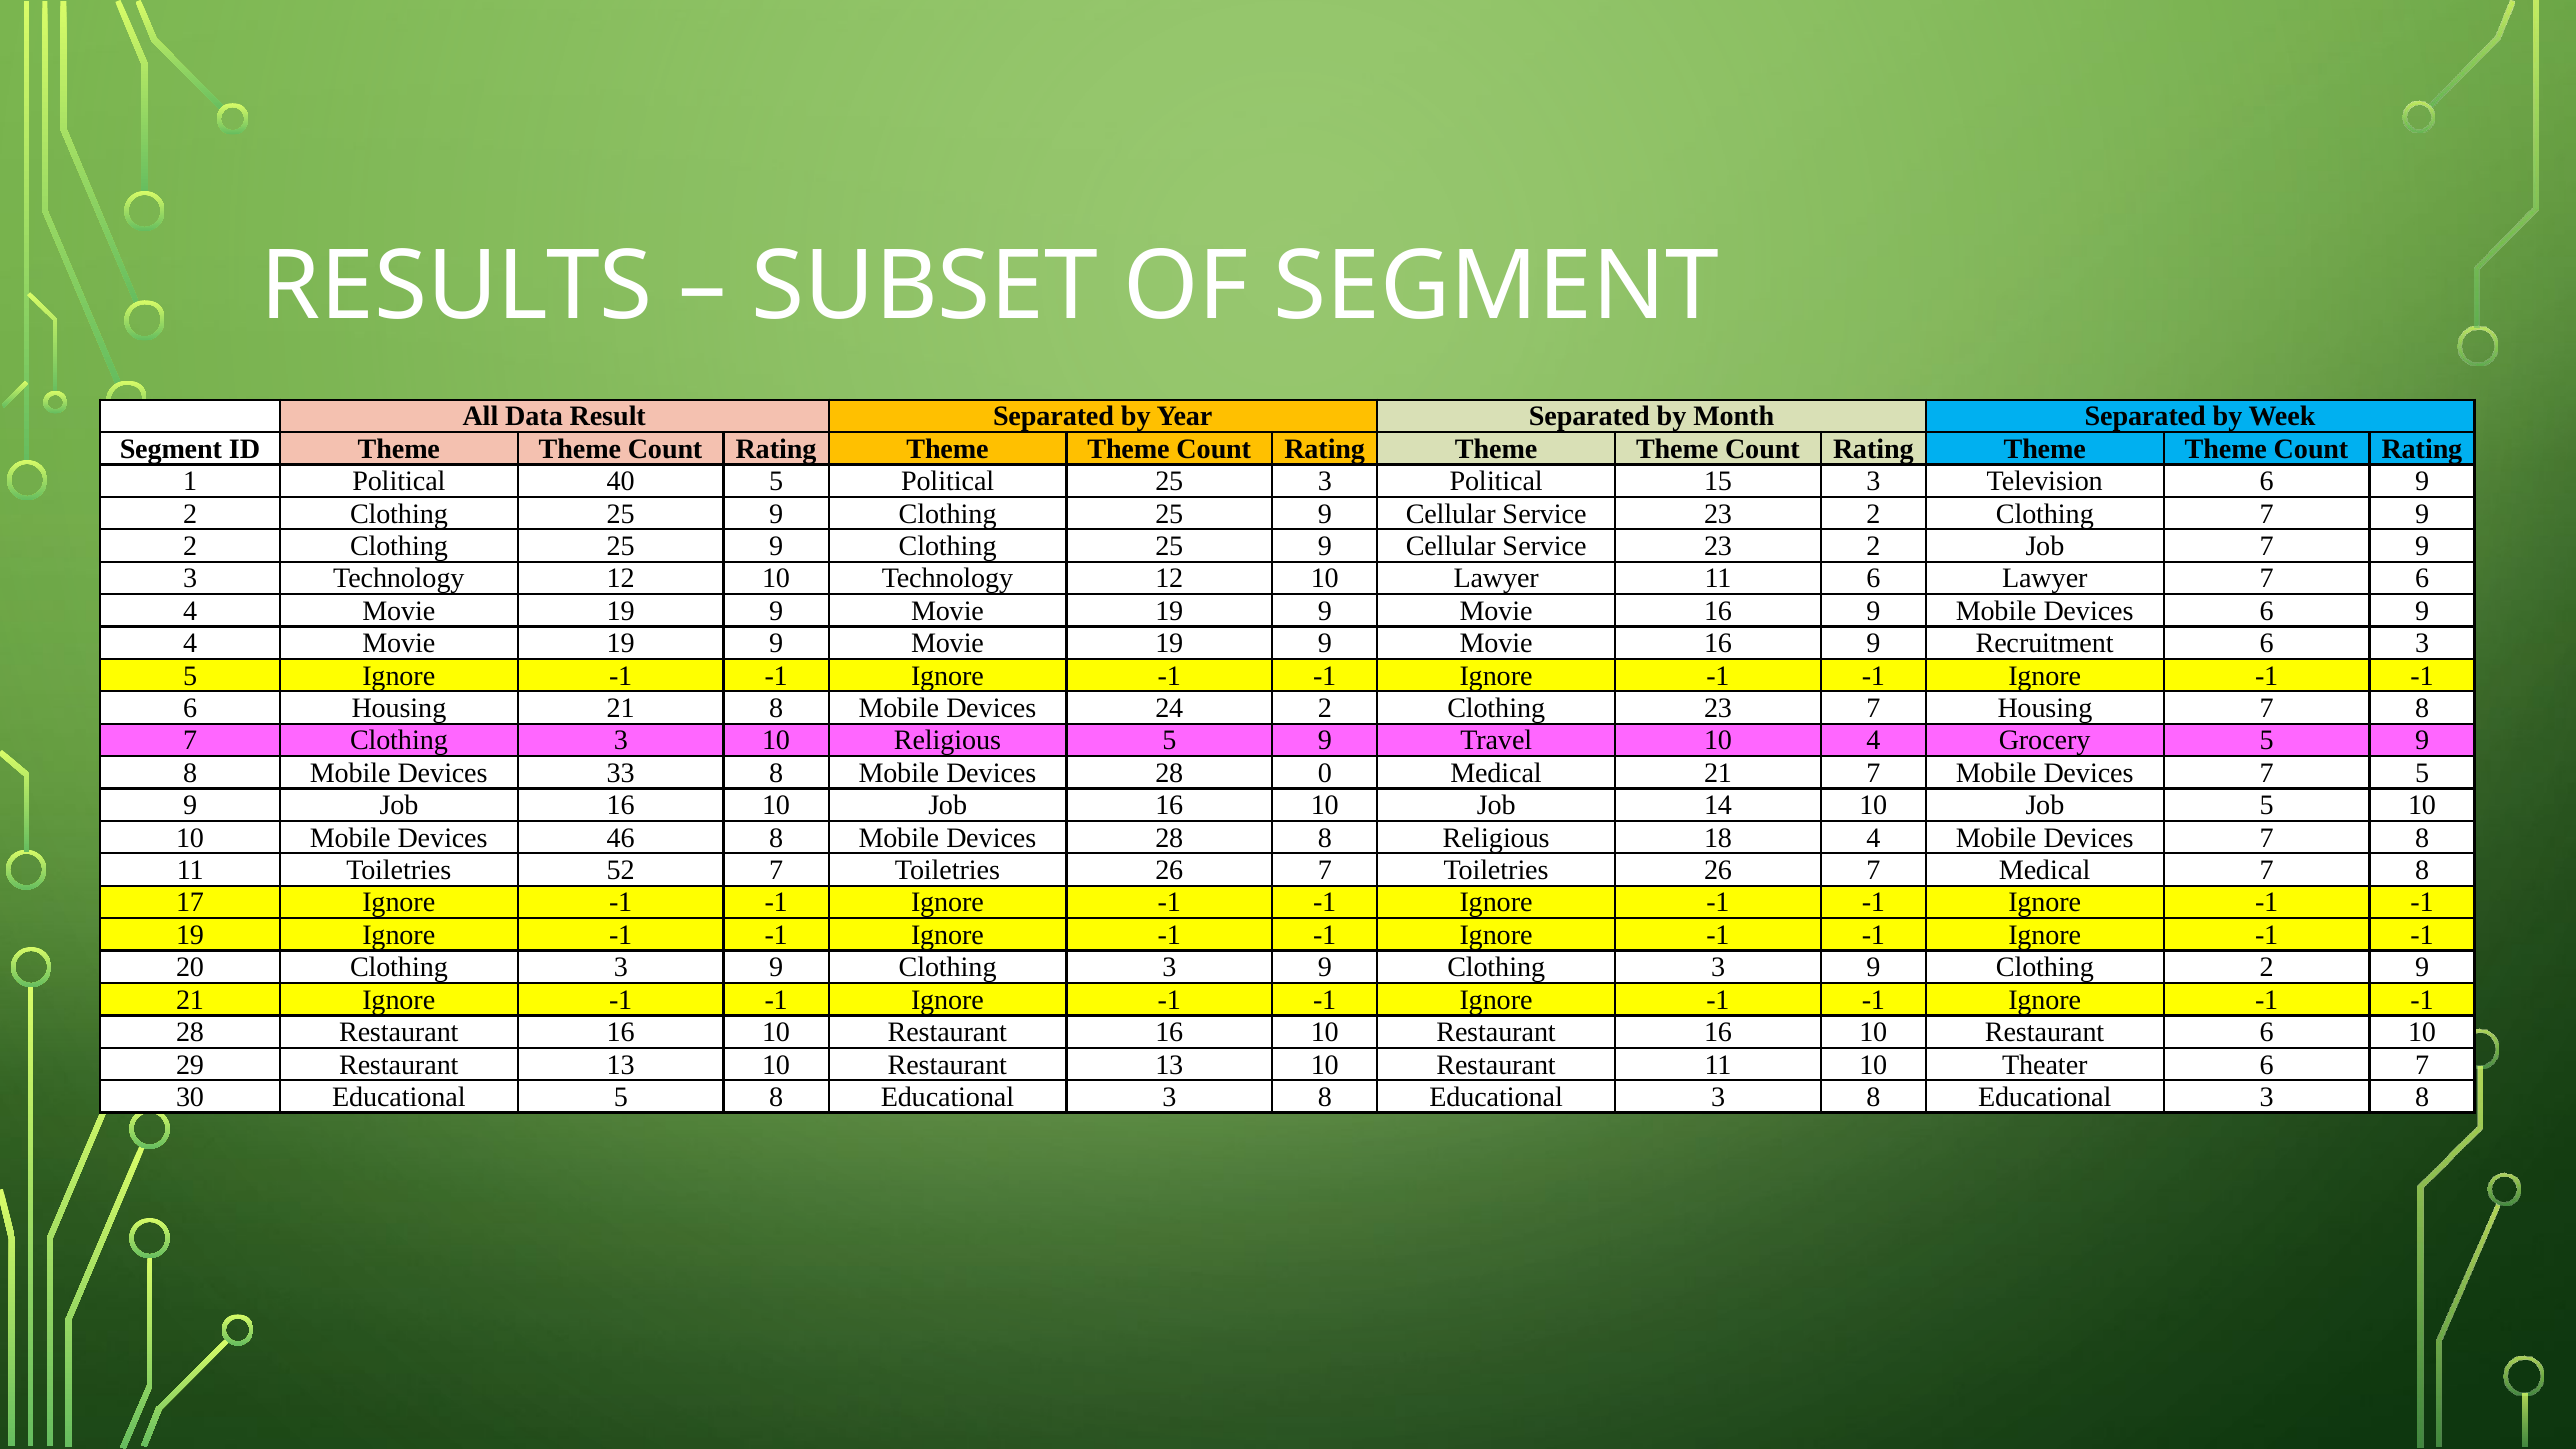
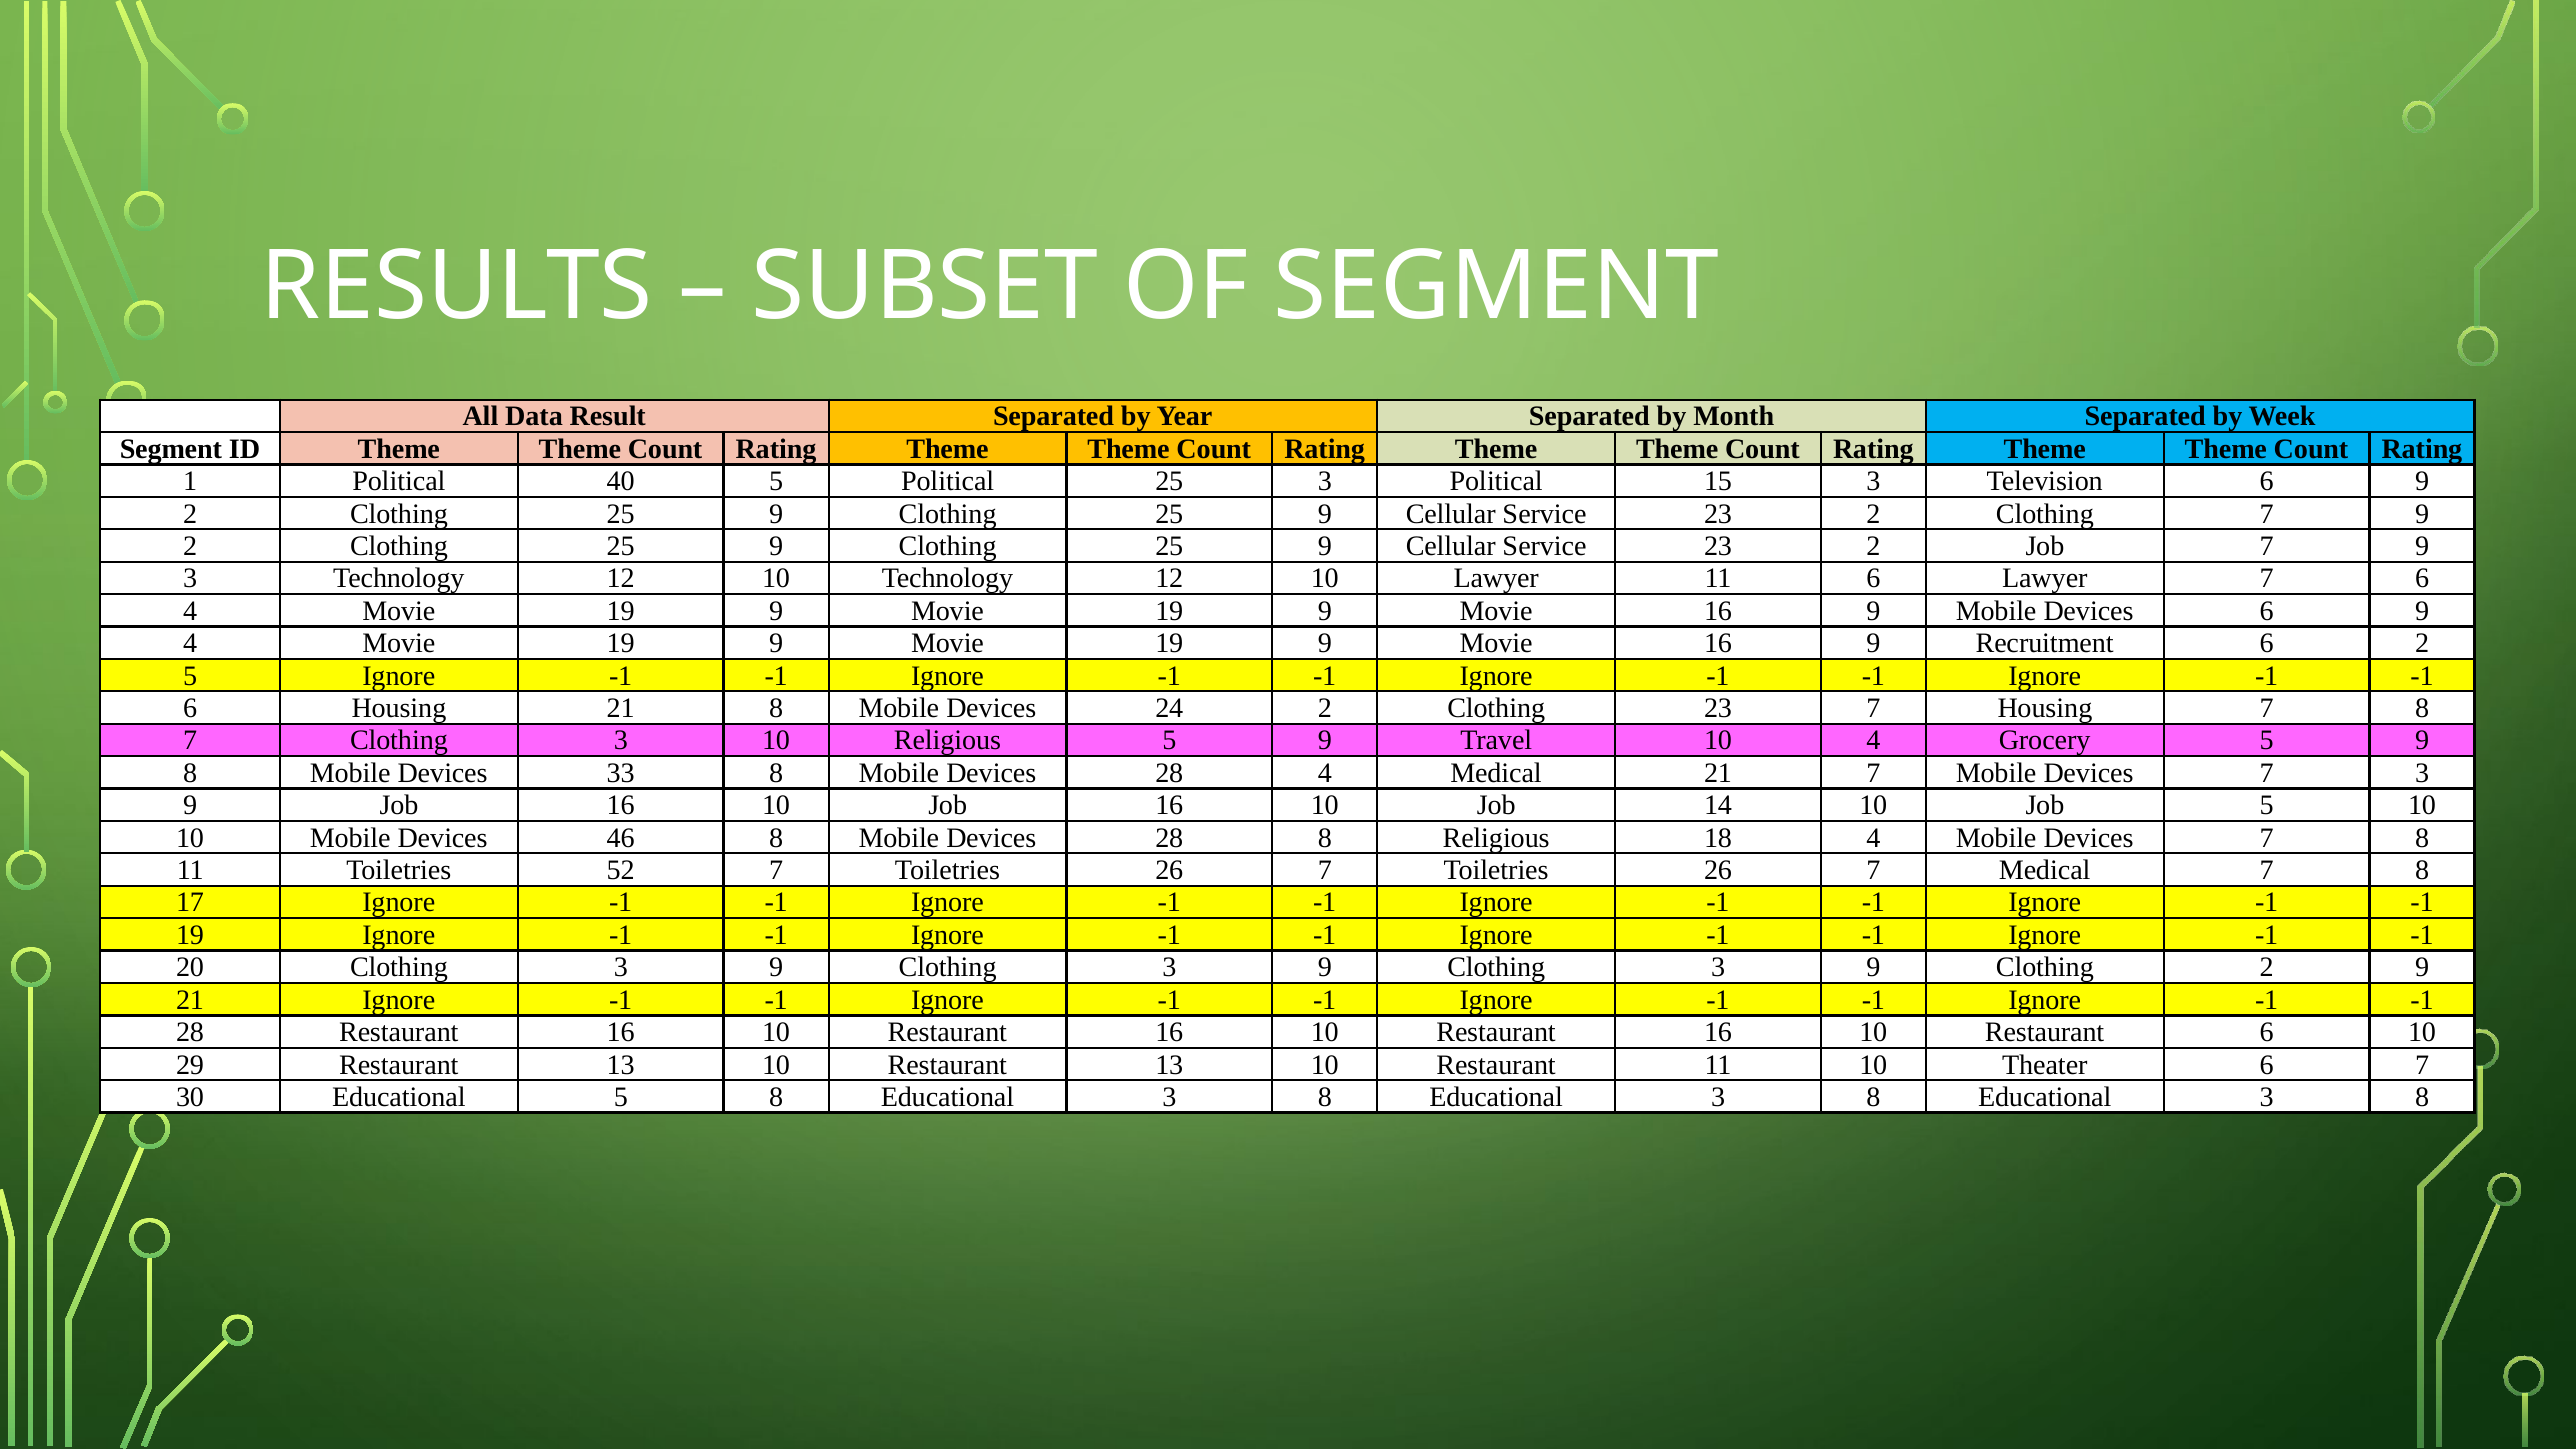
6 3: 3 -> 2 (2422, 643)
28 0: 0 -> 4 (1325, 773)
7 5: 5 -> 3 (2422, 773)
